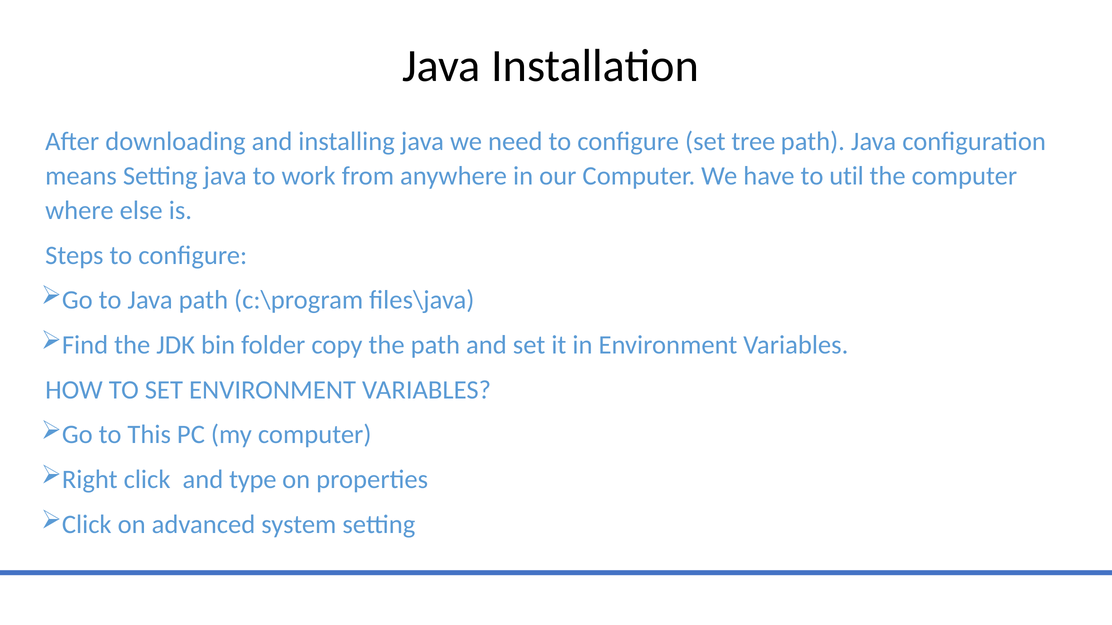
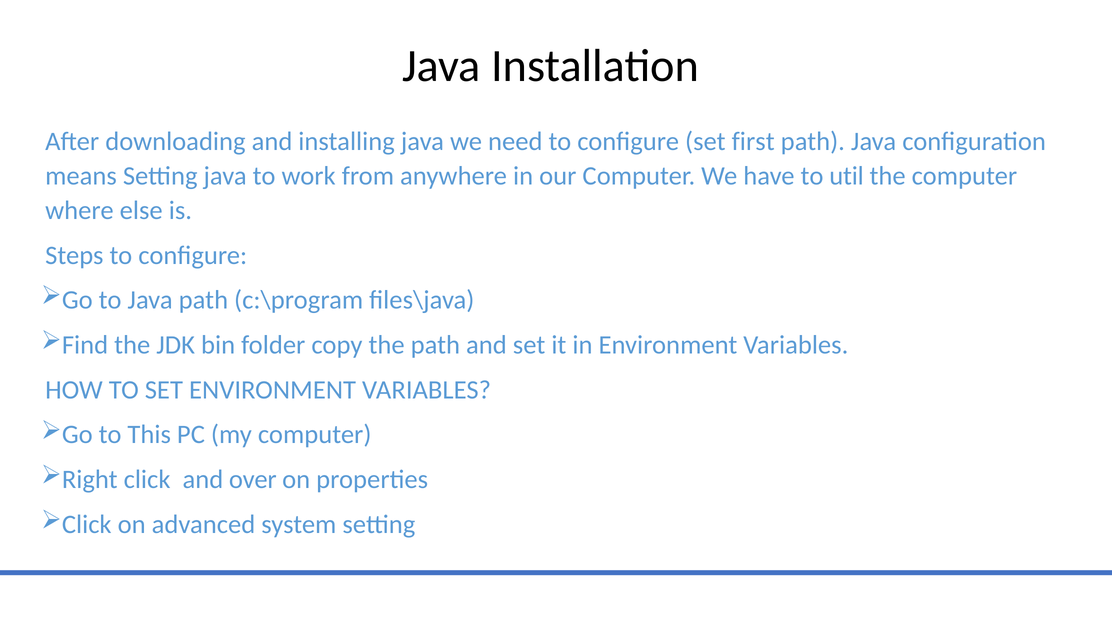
tree: tree -> first (753, 142)
type: type -> over (253, 480)
